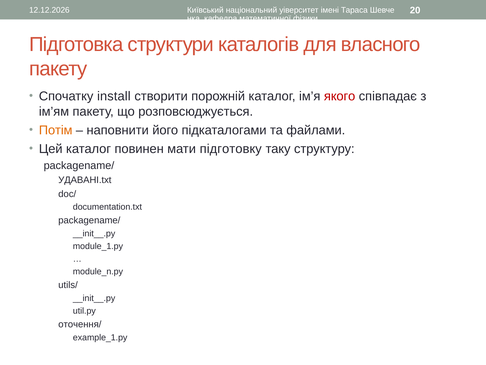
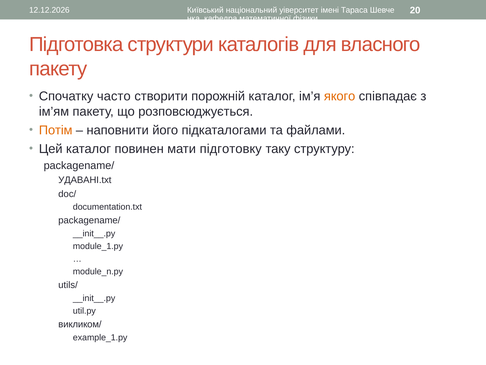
install: install -> часто (114, 96)
якого colour: red -> orange (340, 96)
оточення/: оточення/ -> викликом/ (80, 324)
